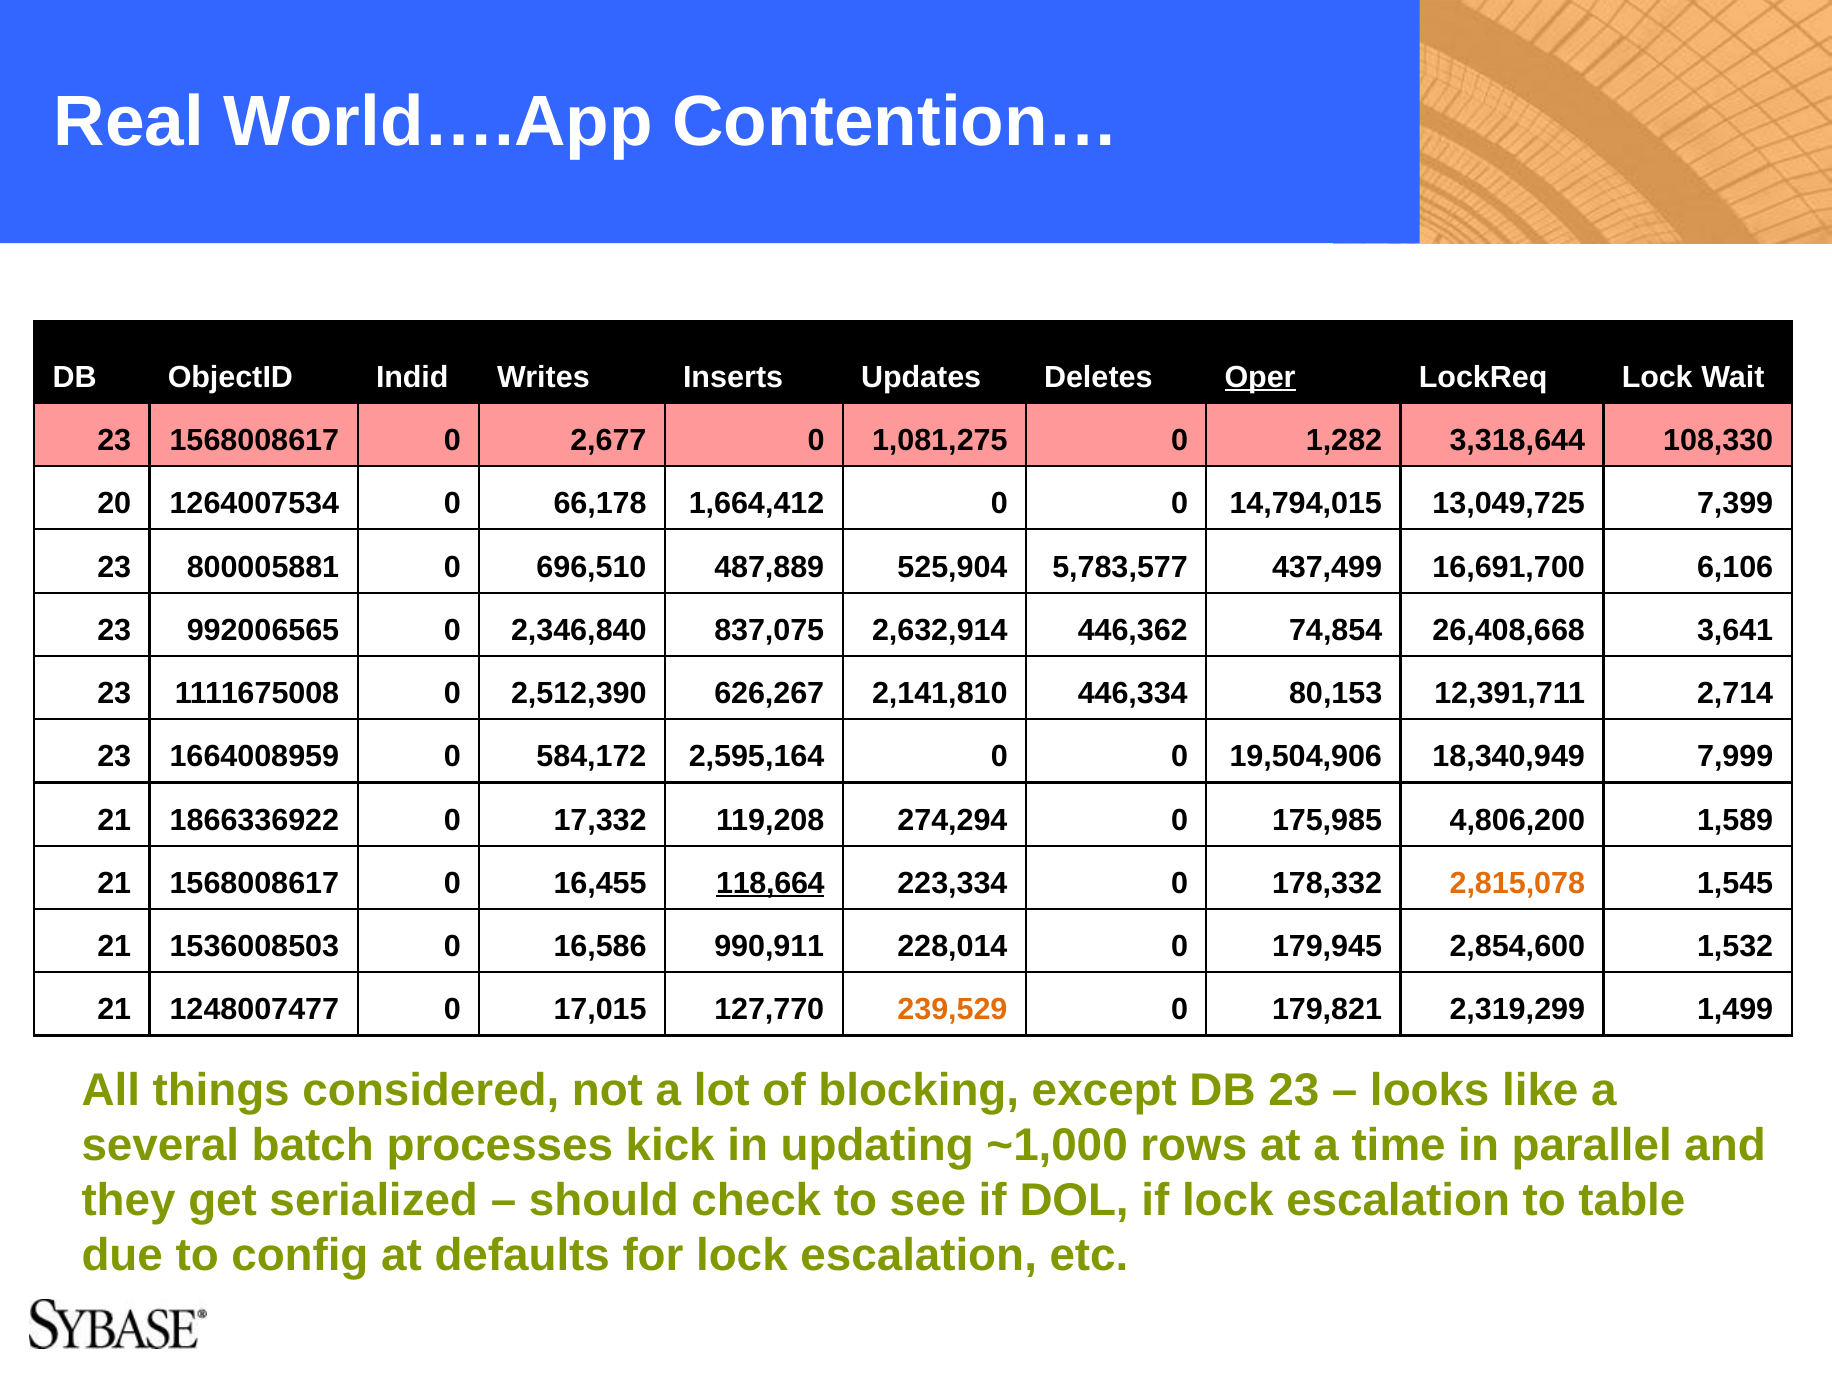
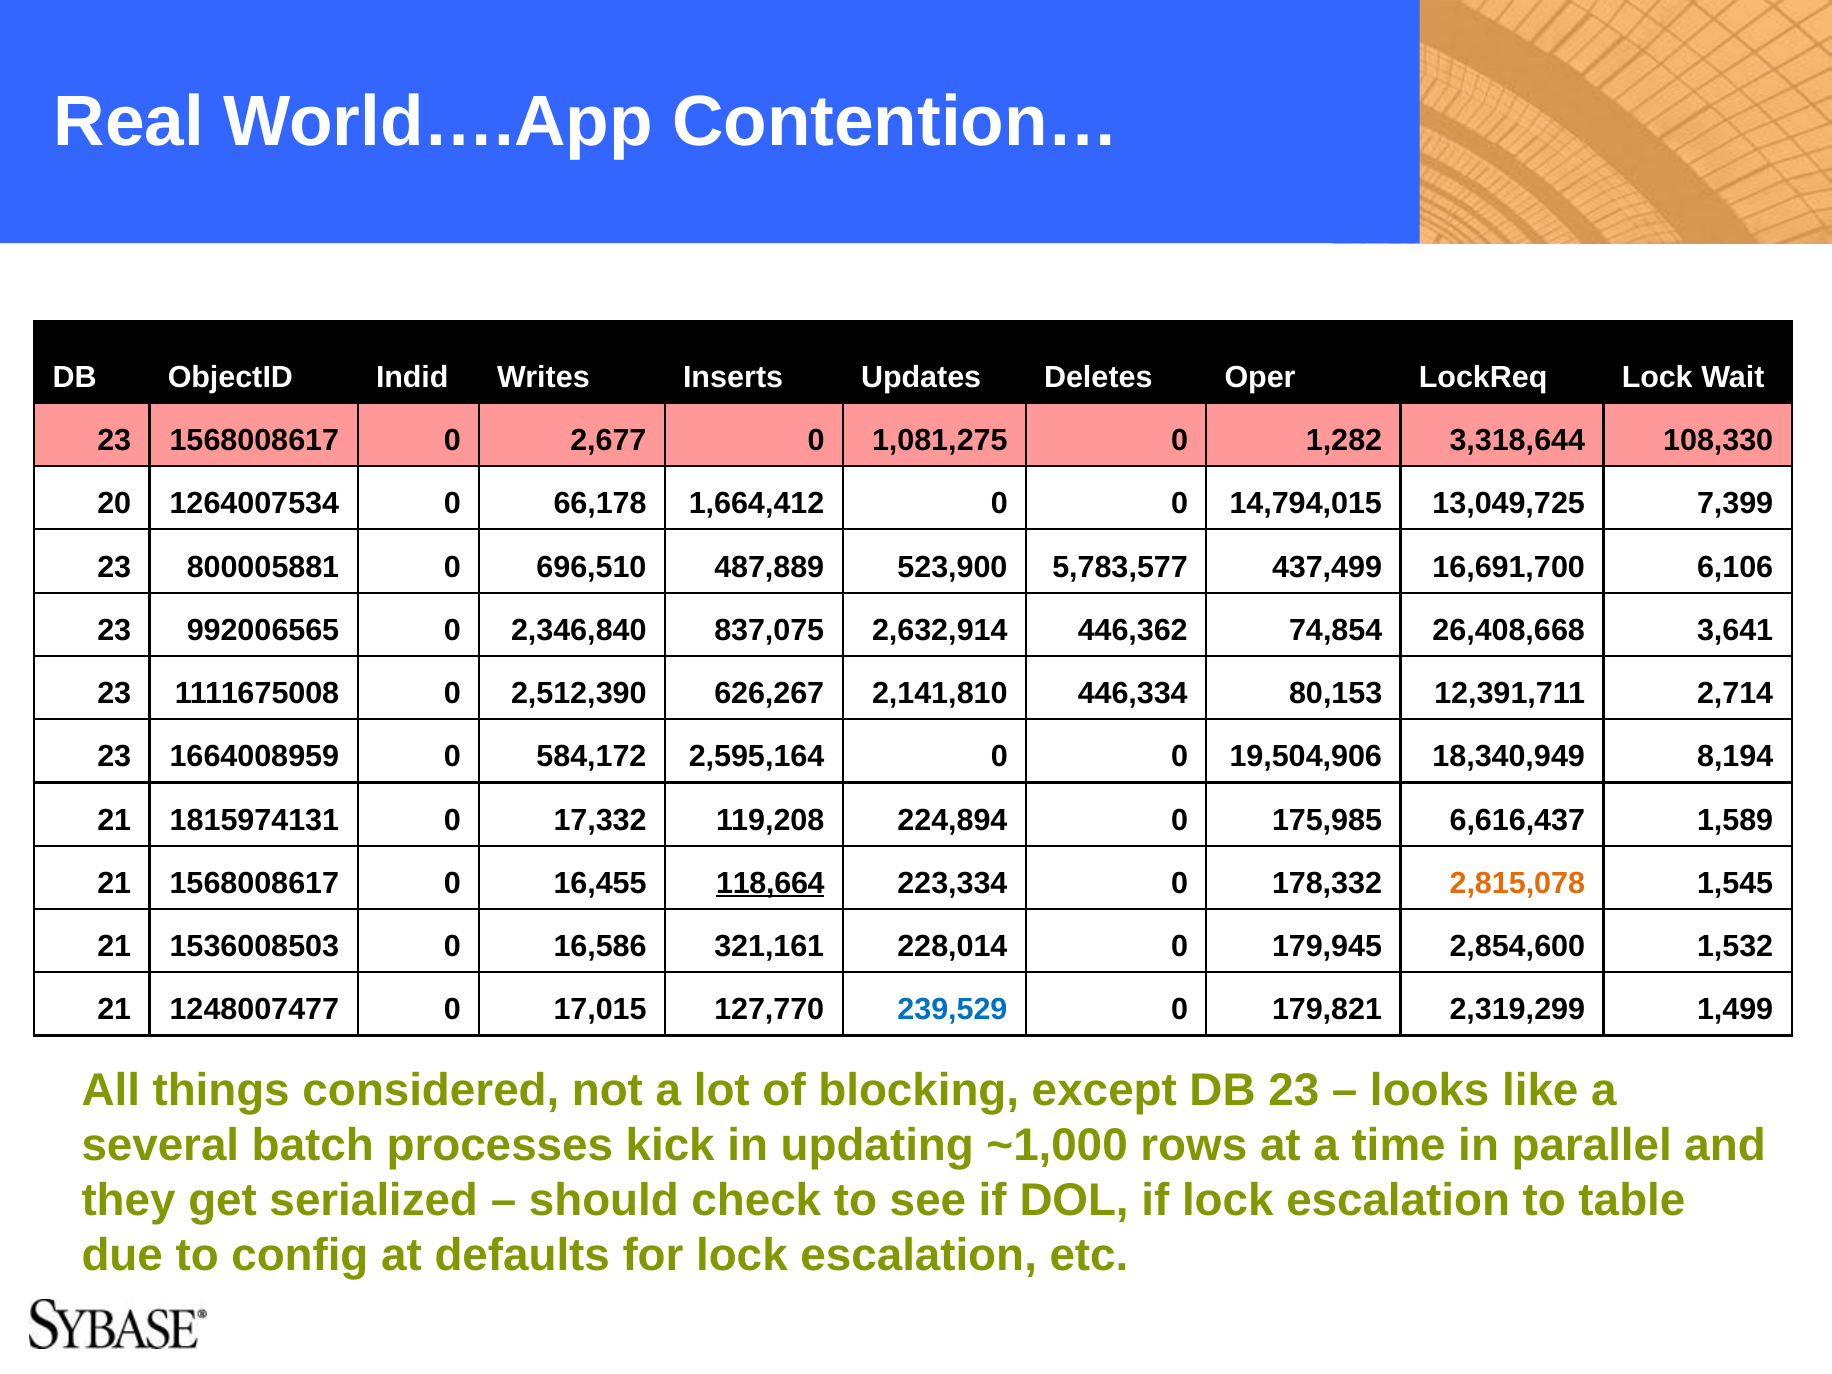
Oper underline: present -> none (1260, 377)
525,904: 525,904 -> 523,900 (952, 567)
7,999: 7,999 -> 8,194 (1735, 757)
1866336922: 1866336922 -> 1815974131 (254, 820)
274,294: 274,294 -> 224,894 (952, 820)
4,806,200: 4,806,200 -> 6,616,437 (1517, 820)
990,911: 990,911 -> 321,161 (769, 947)
239,529 colour: orange -> blue (952, 1010)
